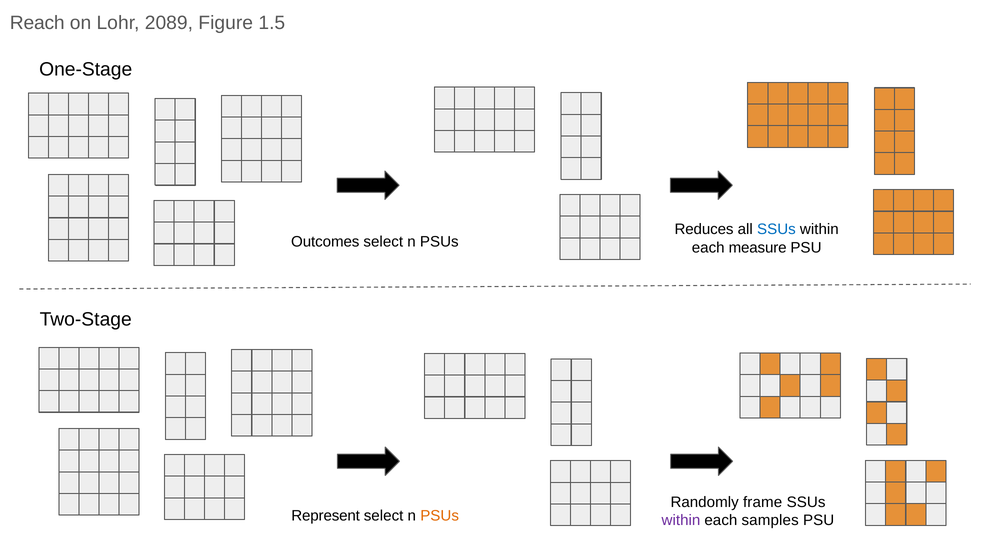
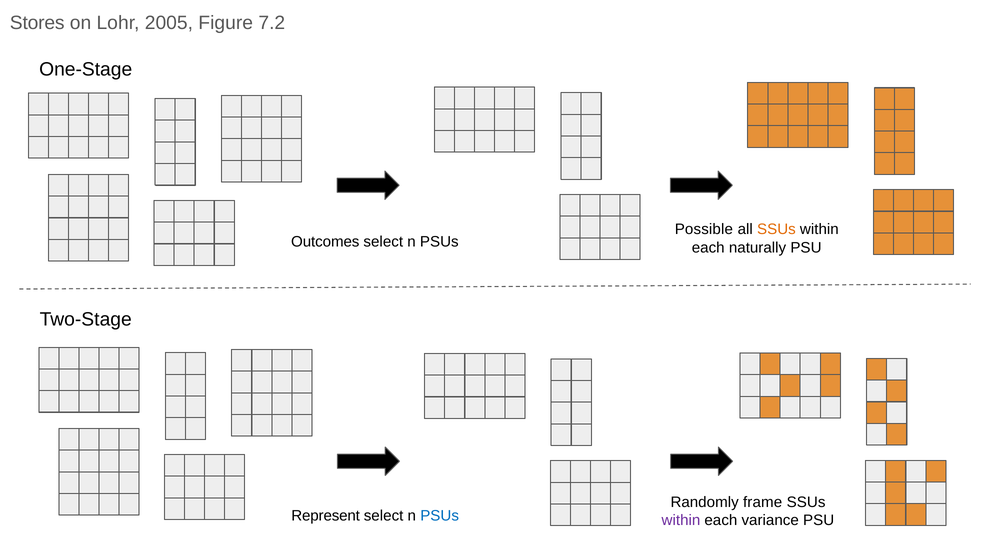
Reach: Reach -> Stores (37, 23)
2089: 2089 -> 2005 (169, 23)
1.5: 1.5 -> 7.2 (272, 23)
Reduces: Reduces -> Possible (704, 229)
SSUs colour: blue -> orange (776, 229)
measure: measure -> naturally (758, 247)
PSUs colour: orange -> blue (440, 516)
samples: samples -> variance (770, 520)
